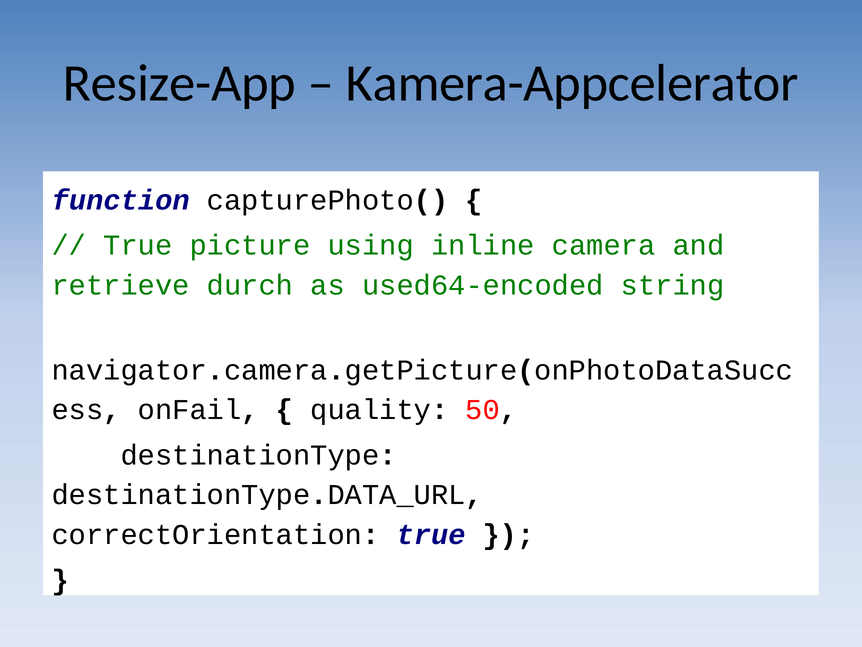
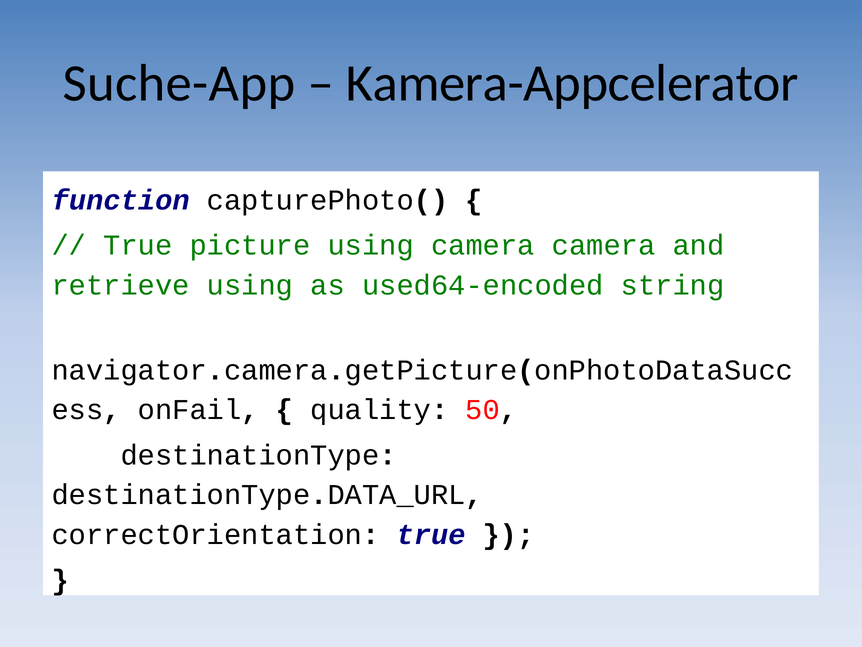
Resize-App: Resize-App -> Suche-App (179, 83)
using inline: inline -> camera (483, 245)
retrieve durch: durch -> using (250, 285)
